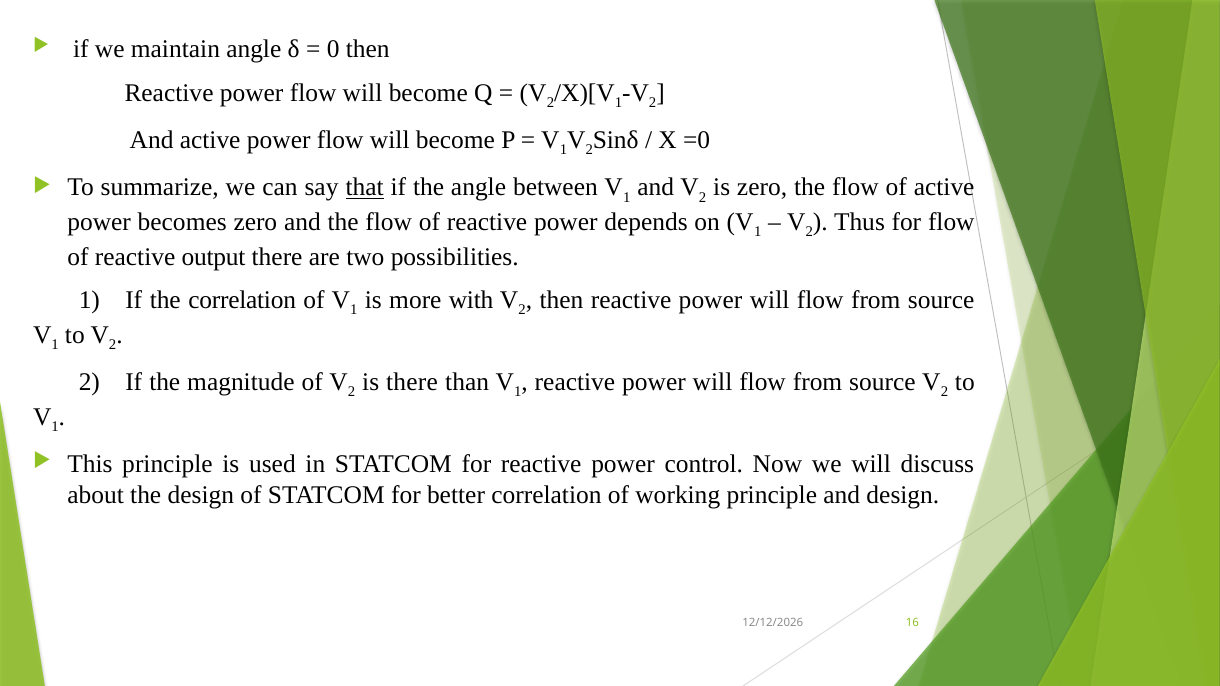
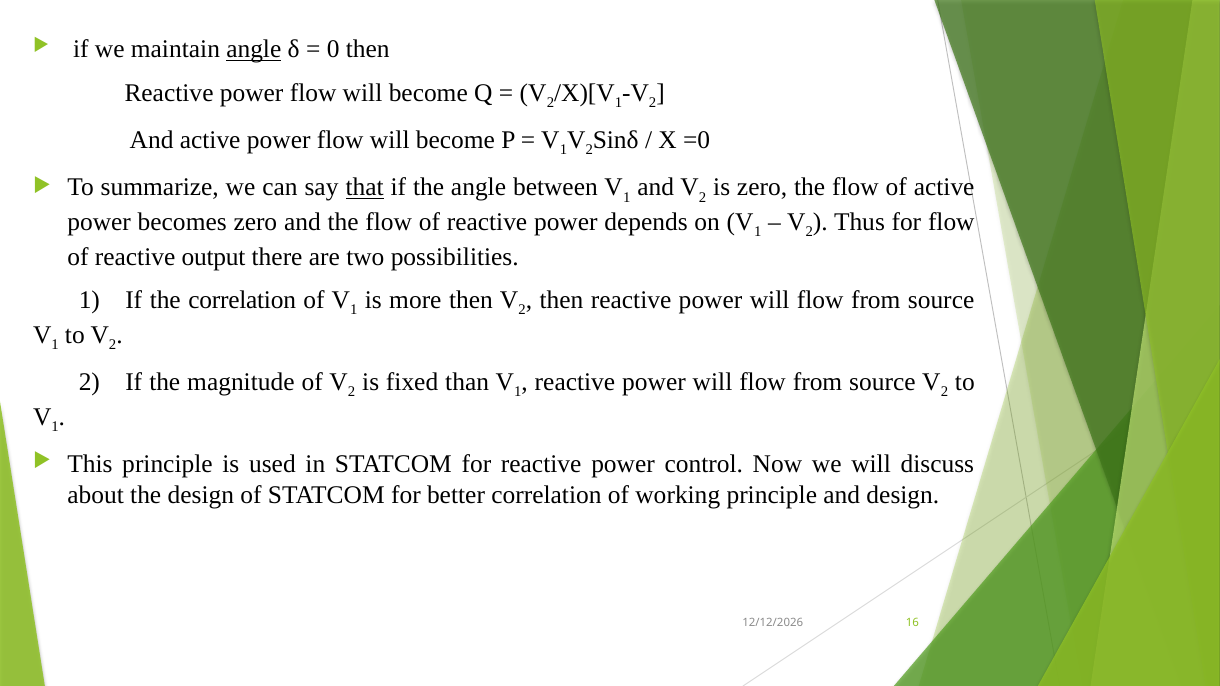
angle underline: none -> present (254, 49)
more with: with -> then (471, 300)
is there: there -> fixed (412, 382)
